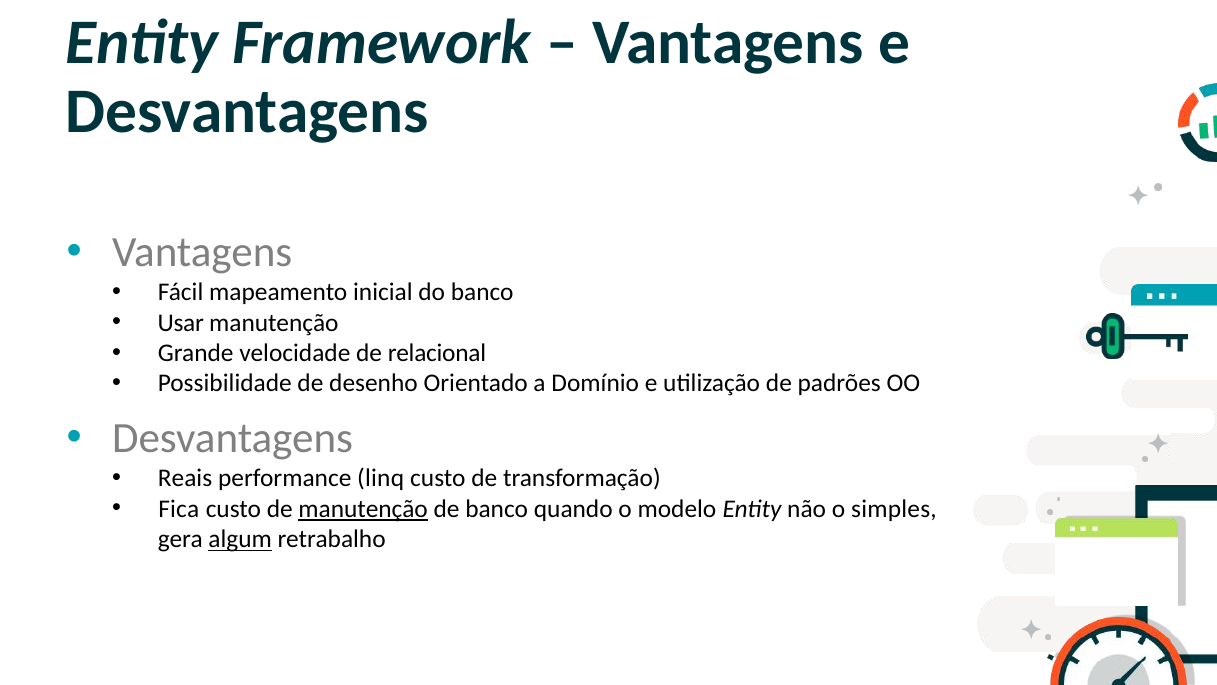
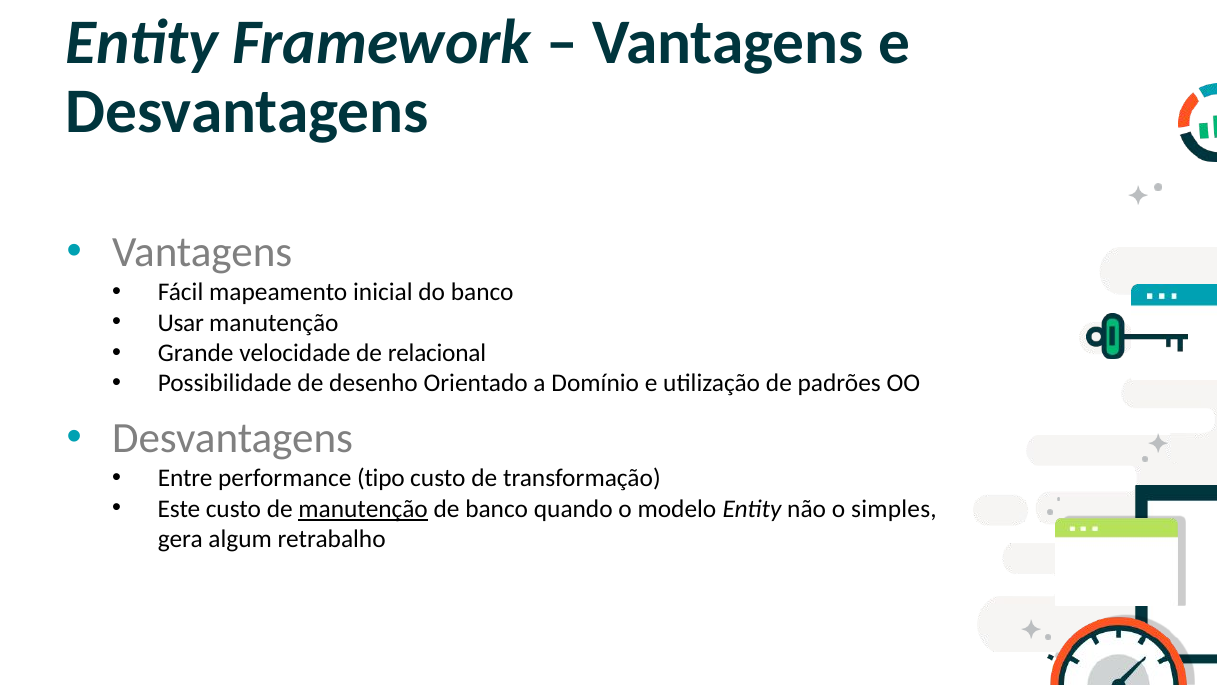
Reais: Reais -> Entre (185, 478)
linq: linq -> tipo (381, 478)
Fica: Fica -> Este (179, 509)
algum underline: present -> none (240, 539)
